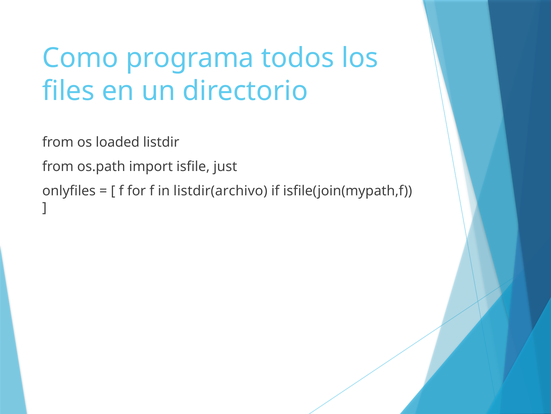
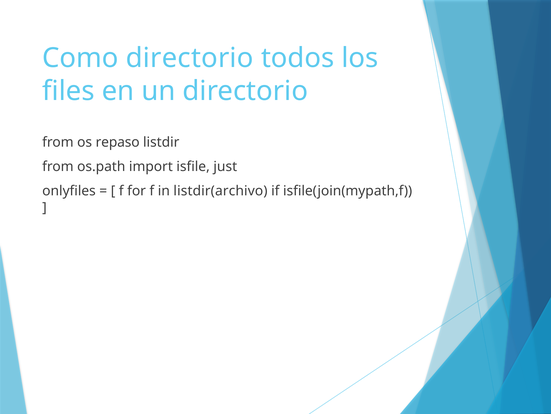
Como programa: programa -> directorio (190, 58)
loaded: loaded -> repaso (118, 142)
